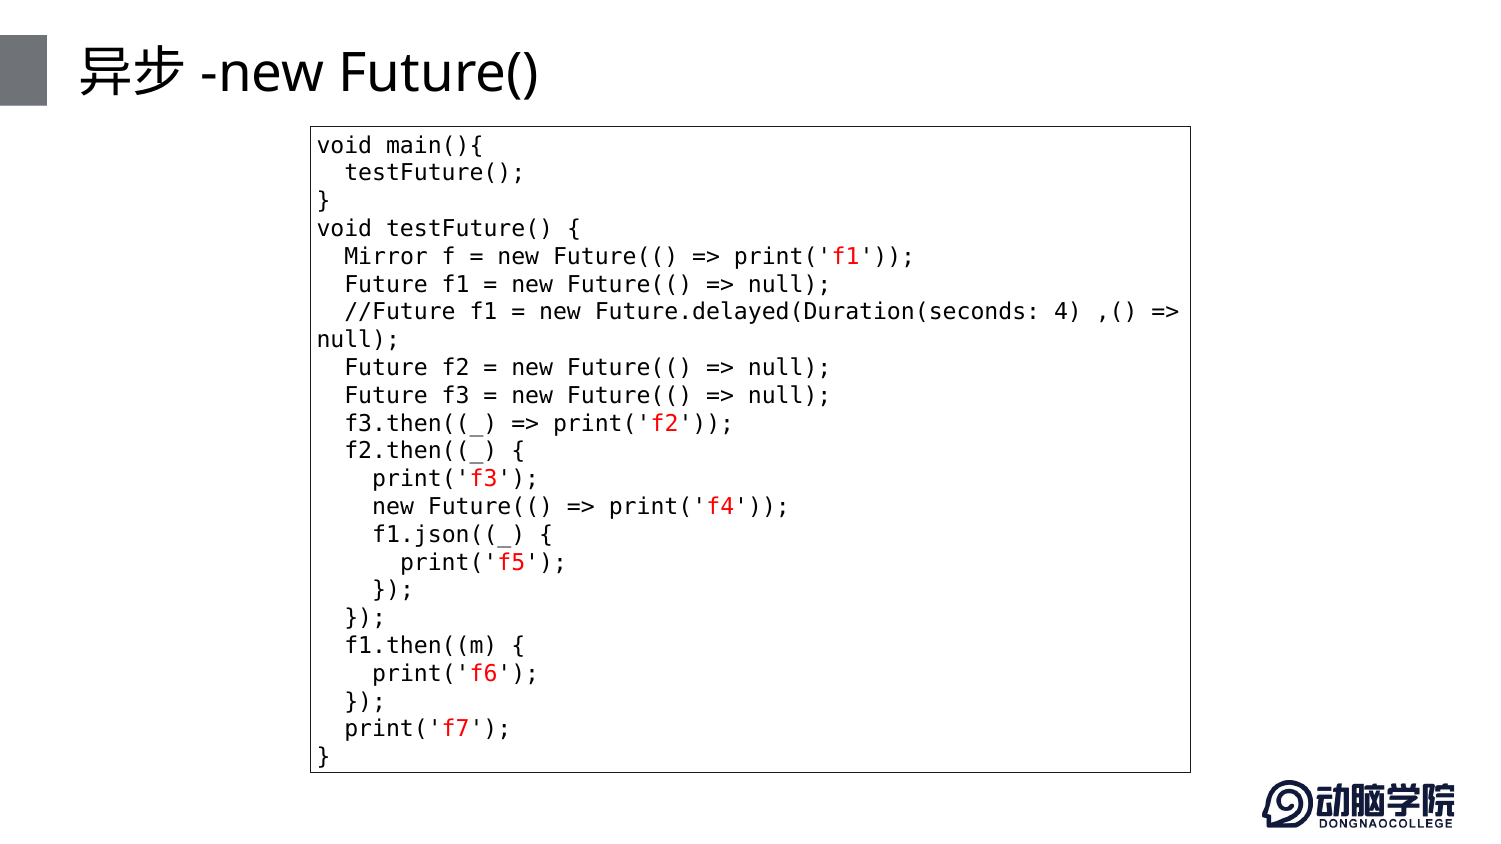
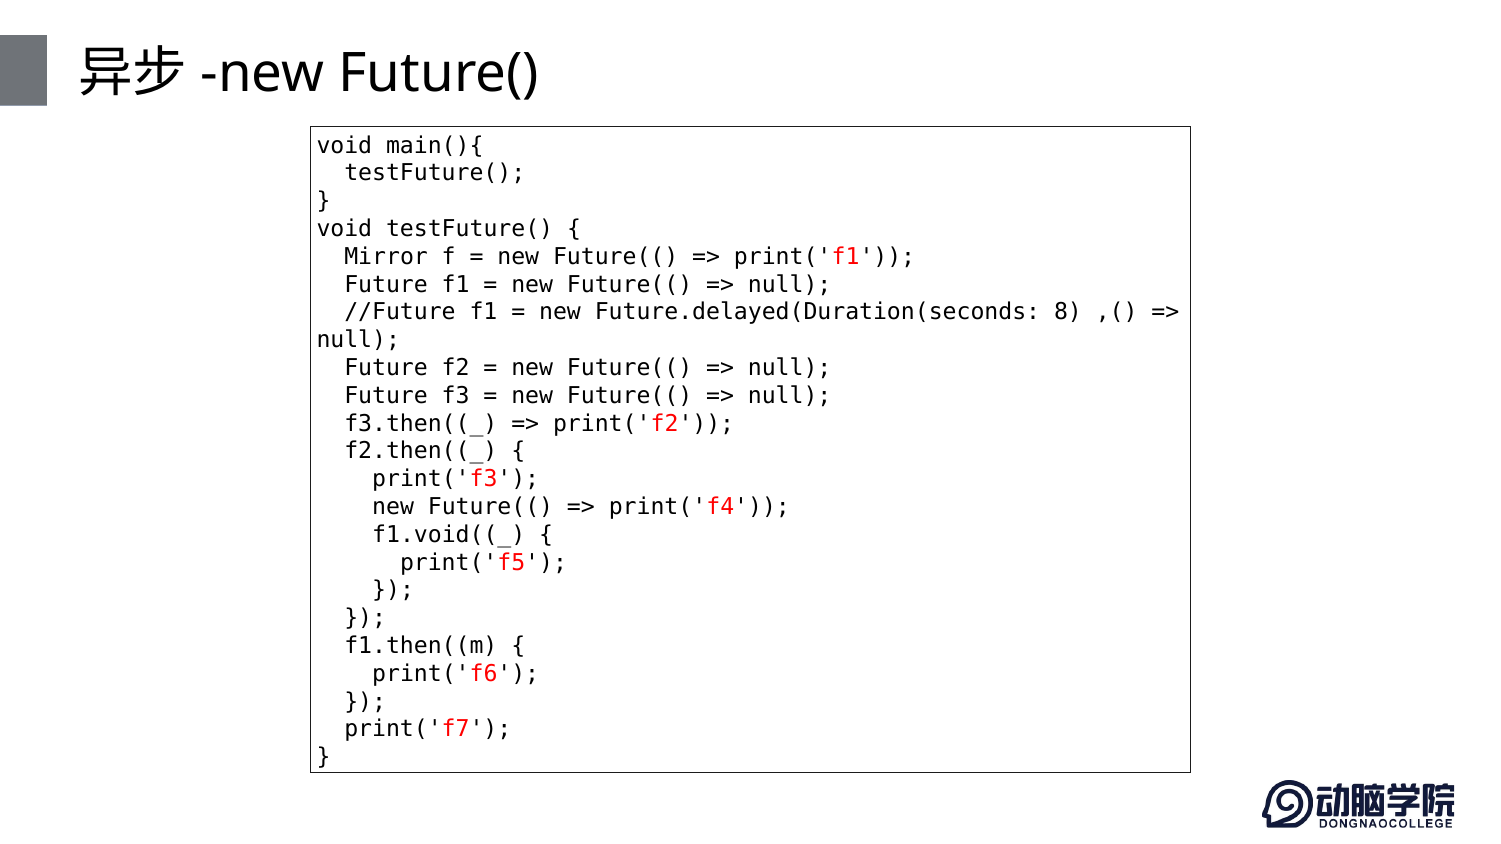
4: 4 -> 8 (1068, 312)
f1.json((_: f1.json((_ -> f1.void((_ (449, 535)
